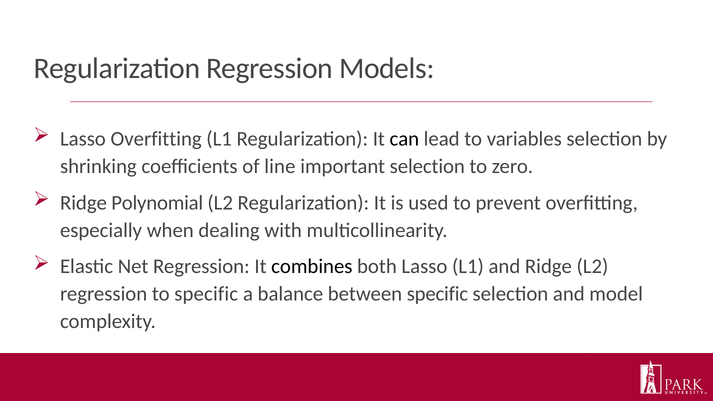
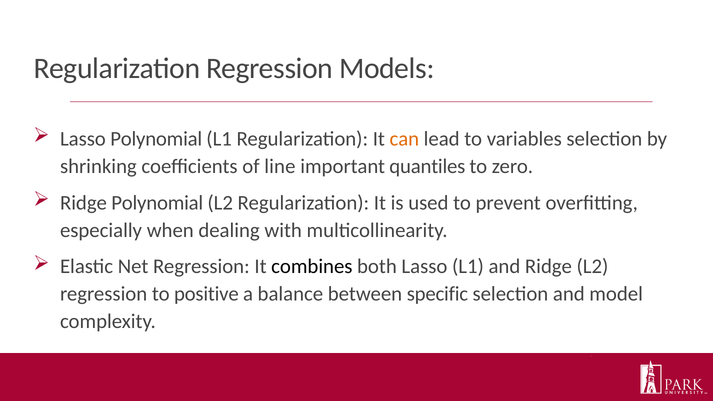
Lasso Overfitting: Overfitting -> Polynomial (156, 139)
can colour: black -> orange (404, 139)
important selection: selection -> quantiles (427, 166)
to specific: specific -> positive (206, 294)
